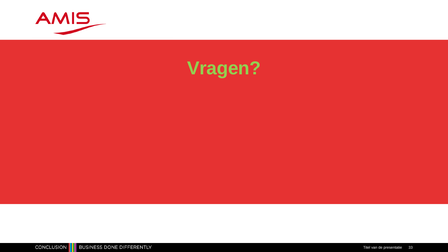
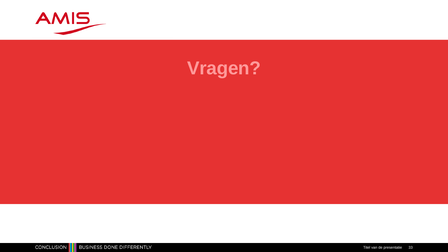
Vragen colour: light green -> pink (224, 68)
